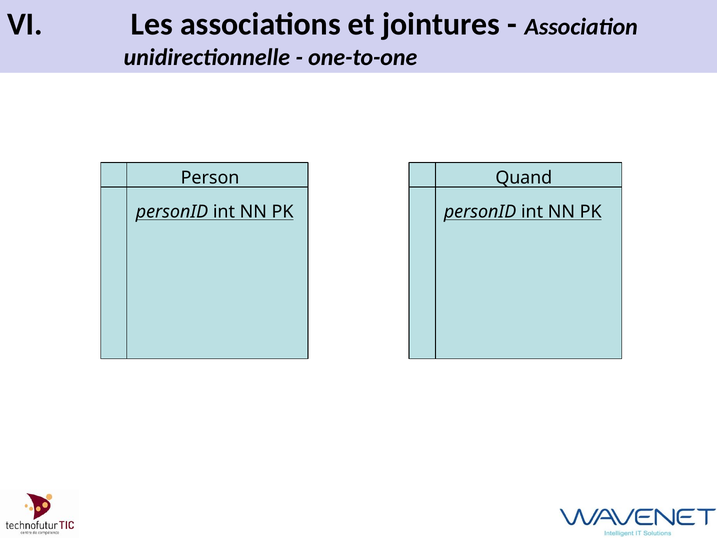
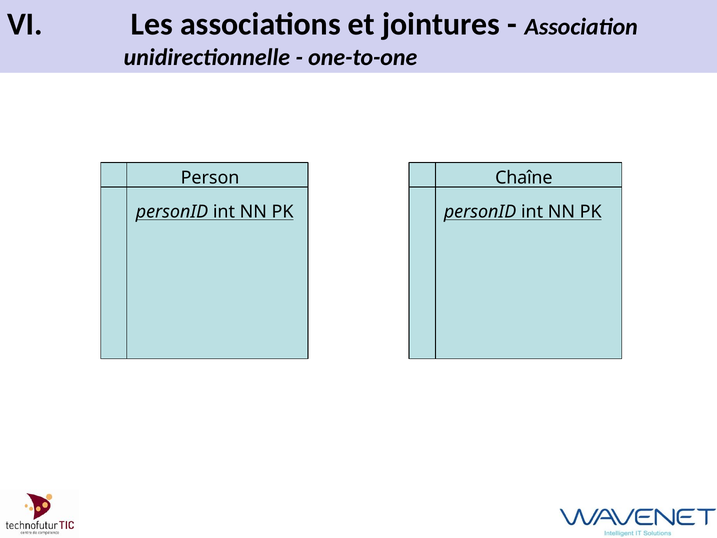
Quand: Quand -> Chaîne (524, 178)
